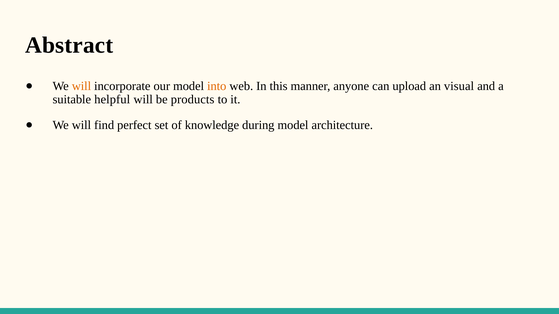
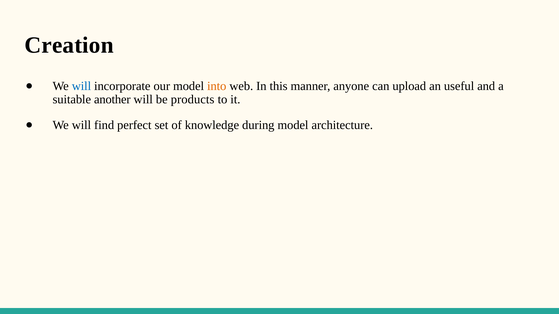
Abstract: Abstract -> Creation (69, 45)
will colour: orange -> blue (81, 86)
visual: visual -> useful (459, 86)
helpful: helpful -> another (112, 99)
